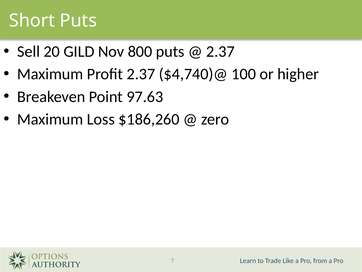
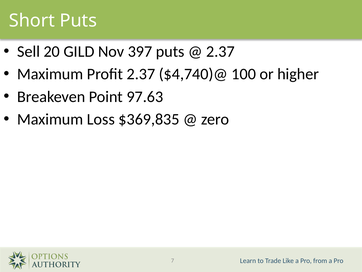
800: 800 -> 397 (140, 51)
$186,260: $186,260 -> $369,835 (149, 119)
